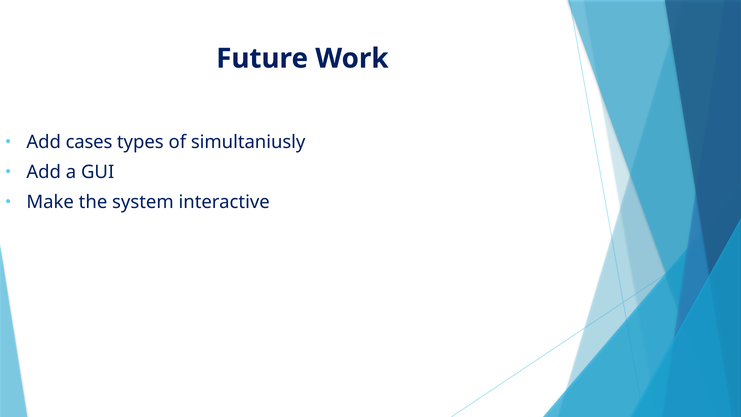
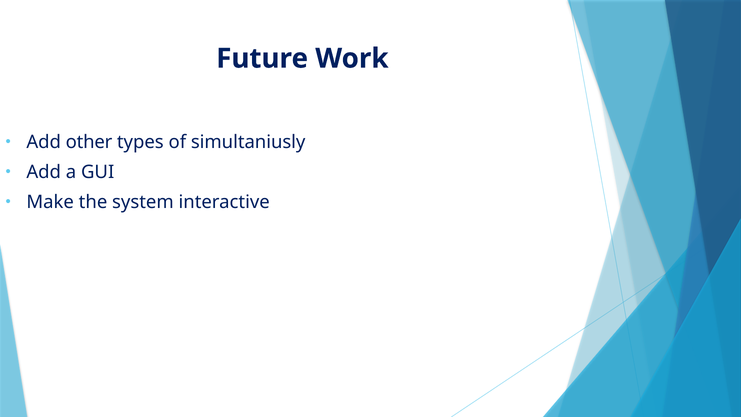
cases: cases -> other (89, 142)
